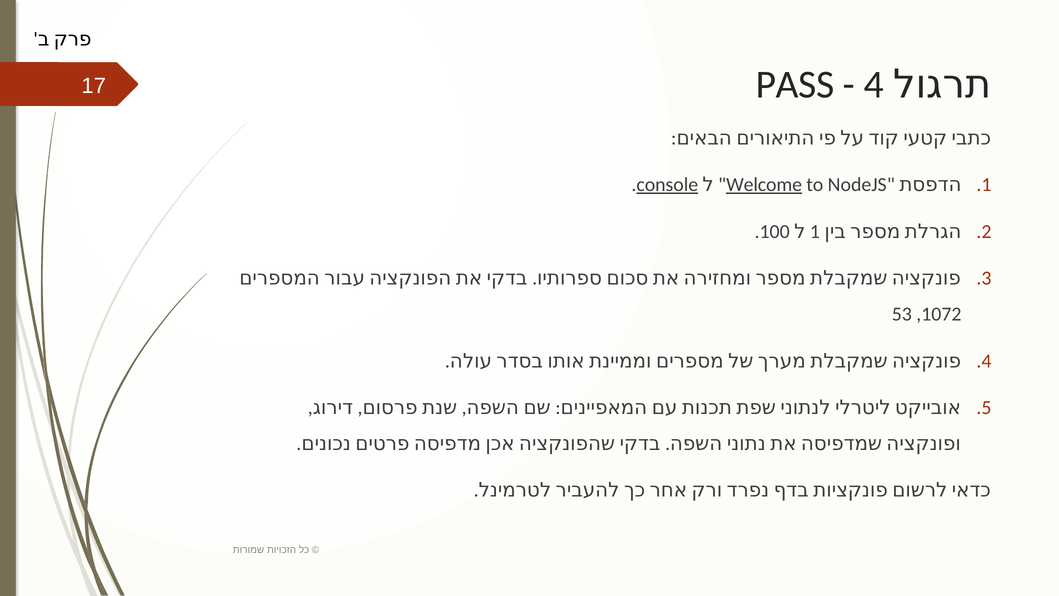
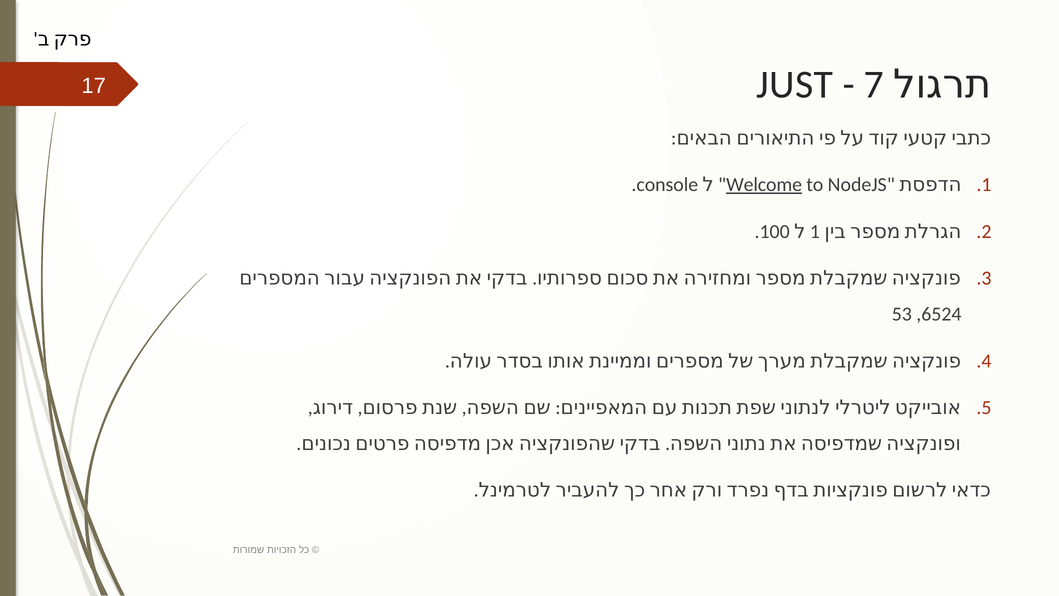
PASS: PASS -> JUST (795, 85)
4: 4 -> 7 (874, 85)
console underline: present -> none (667, 185)
1072: 1072 -> 6524 (941, 314)
